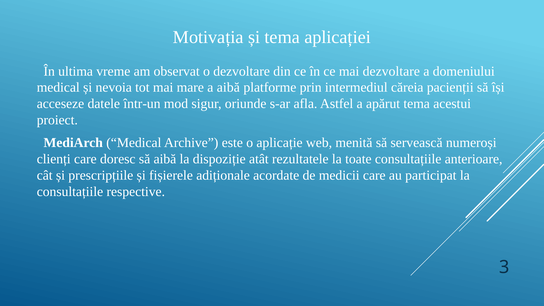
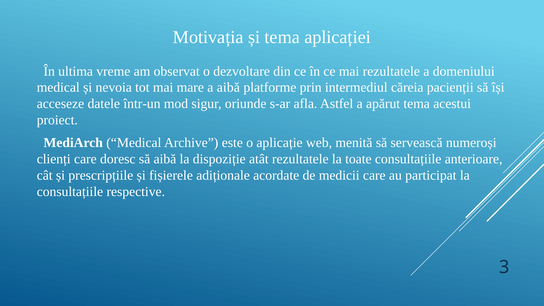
mai dezvoltare: dezvoltare -> rezultatele (391, 71)
